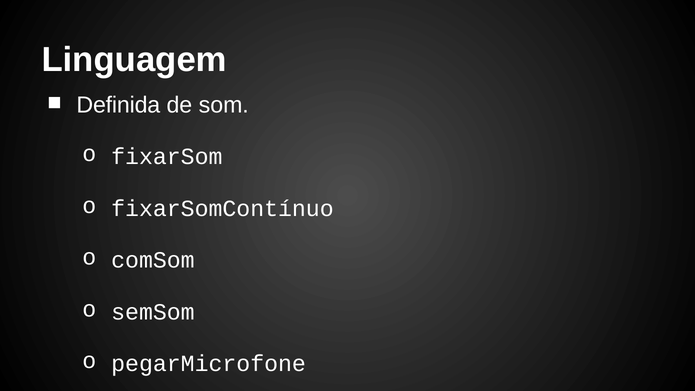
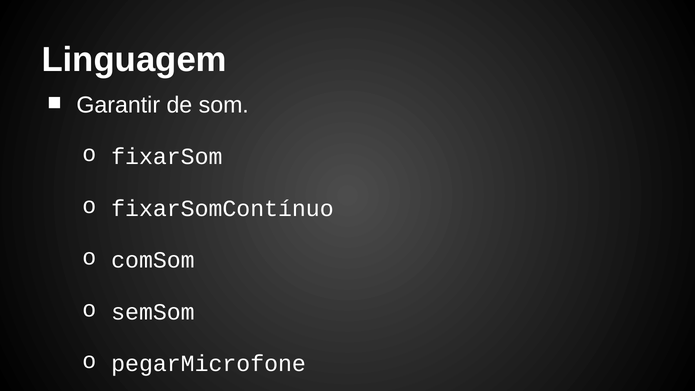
Definida: Definida -> Garantir (118, 105)
